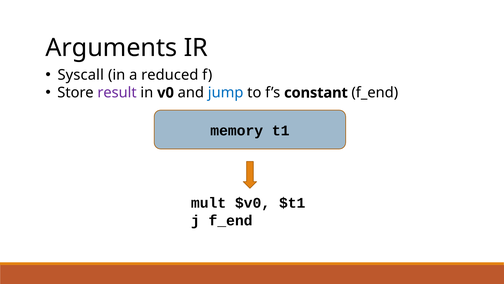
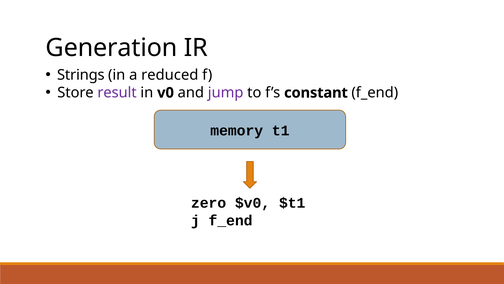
Arguments: Arguments -> Generation (111, 48)
Syscall: Syscall -> Strings (81, 75)
jump colour: blue -> purple (226, 93)
mult: mult -> zero (209, 203)
